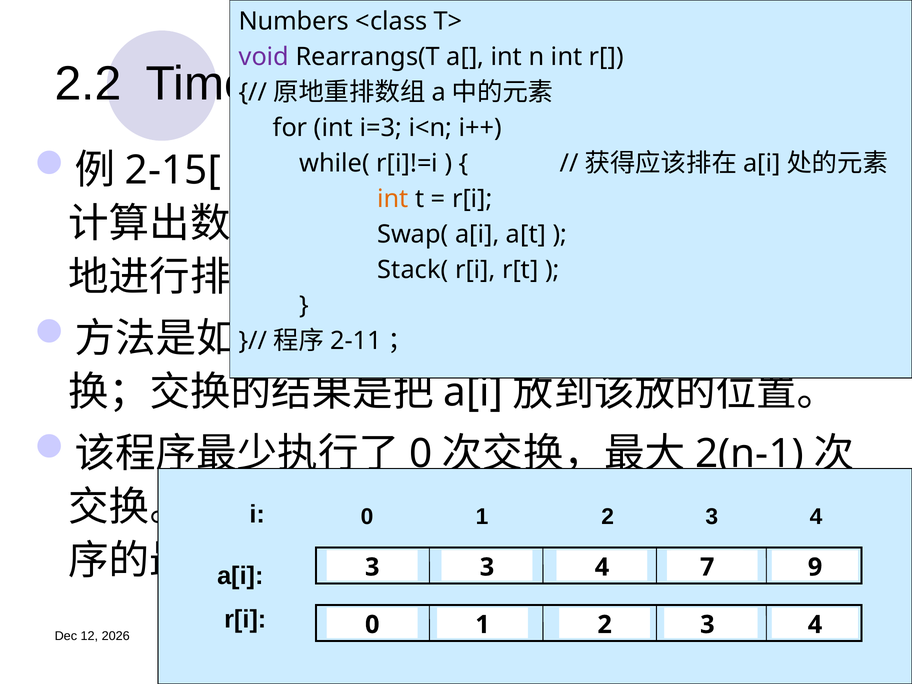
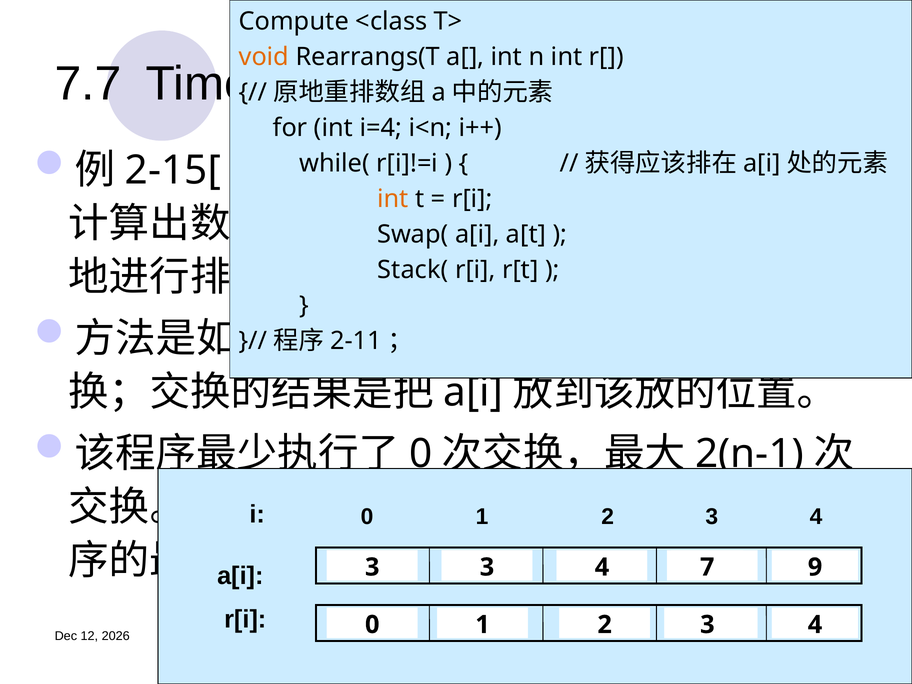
Numbers: Numbers -> Compute (294, 21)
void colour: purple -> orange (264, 57)
2.2: 2.2 -> 7.7 (88, 84)
i=3: i=3 -> i=4 (381, 128)
